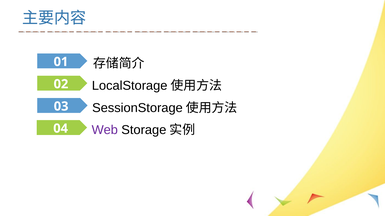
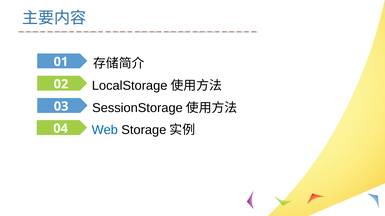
Web colour: purple -> blue (105, 130)
